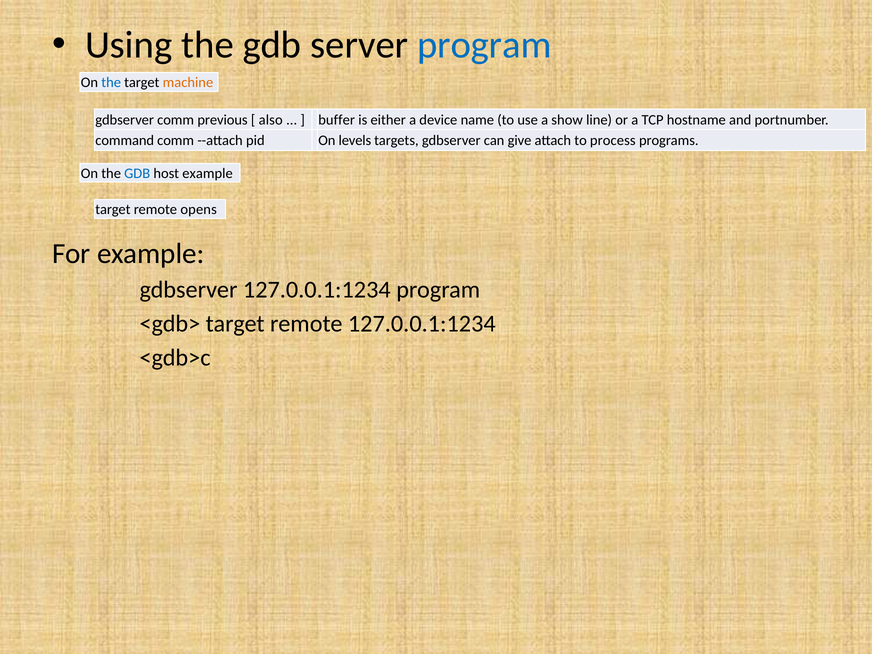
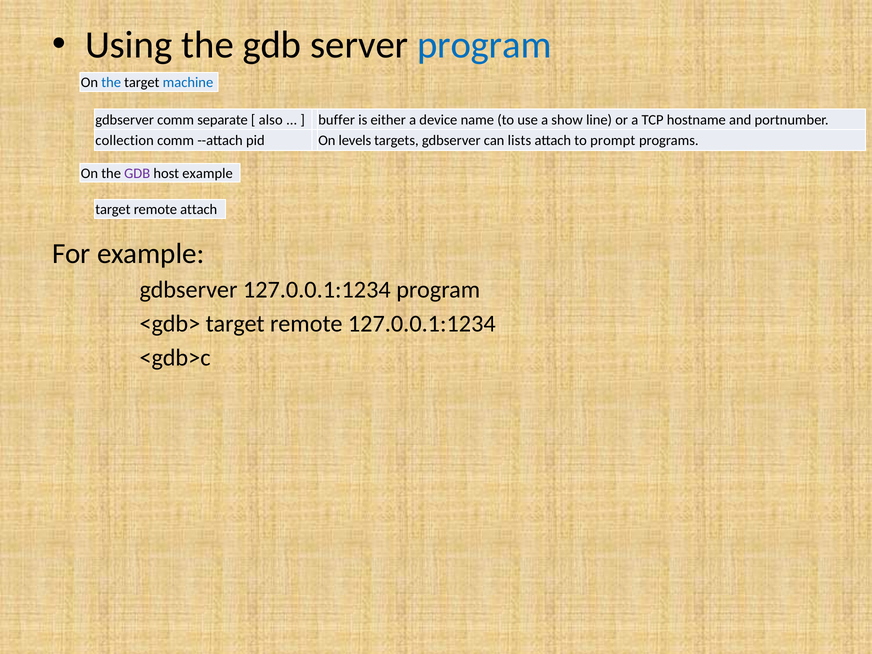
machine colour: orange -> blue (188, 83)
previous: previous -> separate (223, 120)
command: command -> collection (125, 141)
give: give -> lists (519, 141)
process: process -> prompt (613, 141)
GDB colour: blue -> purple (137, 173)
remote opens: opens -> attach (199, 210)
